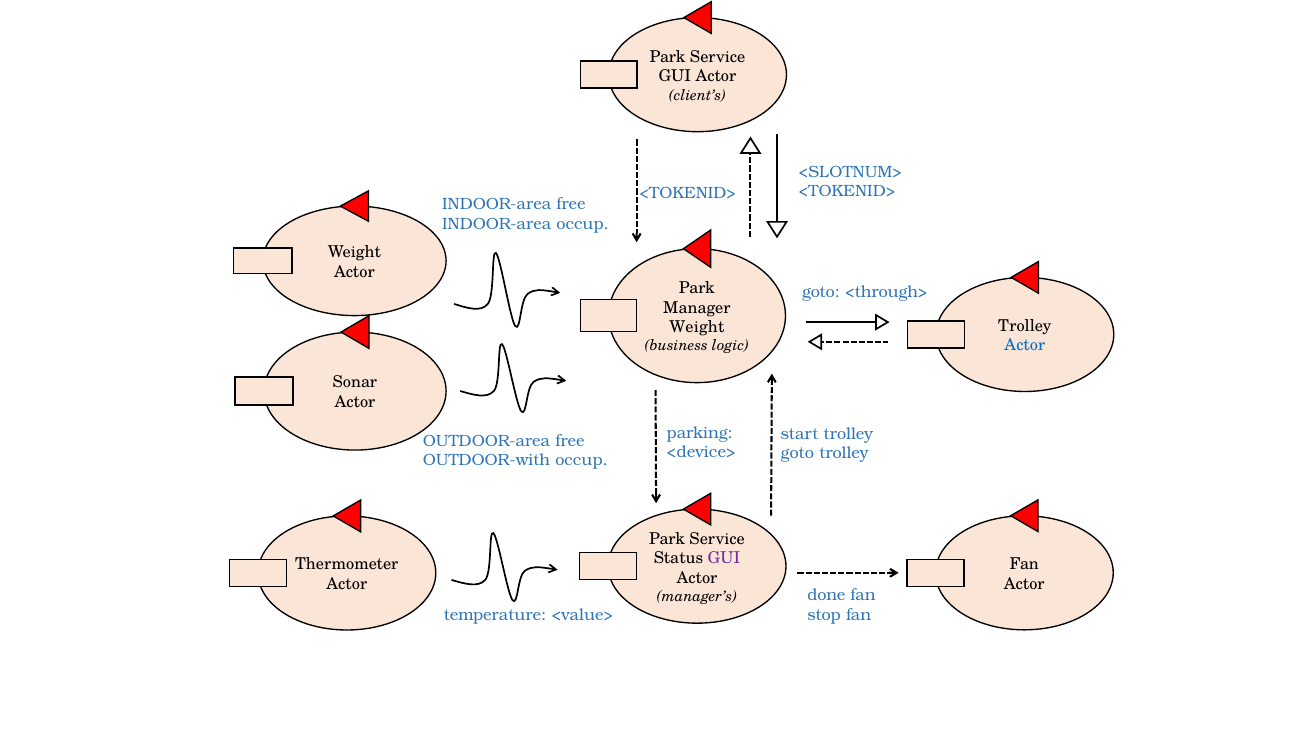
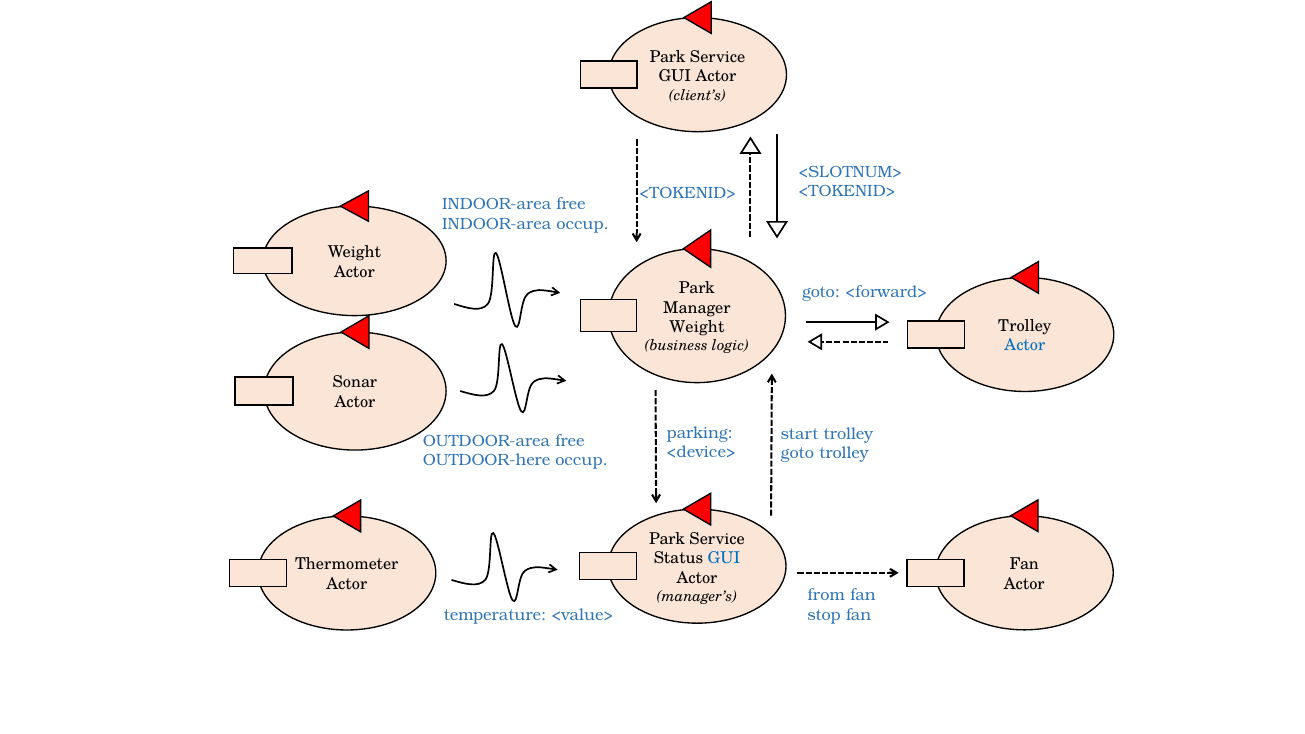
<through>: <through> -> <forward> (886, 292)
OUTDOOR-with: OUTDOOR-with -> OUTDOOR-here (487, 460)
GUI colour: purple -> blue (724, 558)
done: done -> from (826, 595)
